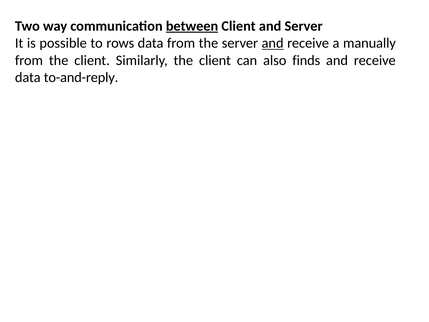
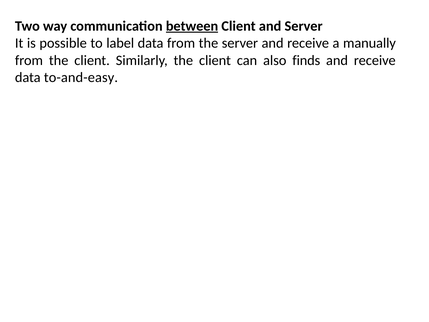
rows: rows -> label (120, 43)
and underline: present -> none (273, 43)
to-and-reply: to-and-reply -> to-and-easy (81, 77)
